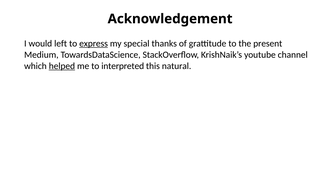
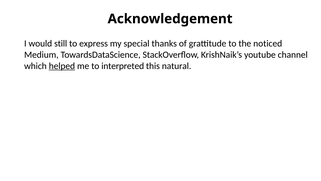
left: left -> still (61, 43)
express underline: present -> none (94, 43)
present: present -> noticed (268, 43)
